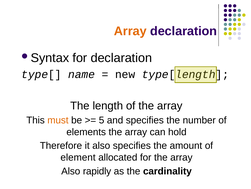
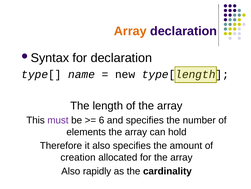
must colour: orange -> purple (58, 120)
5: 5 -> 6 (102, 120)
element: element -> creation (78, 157)
